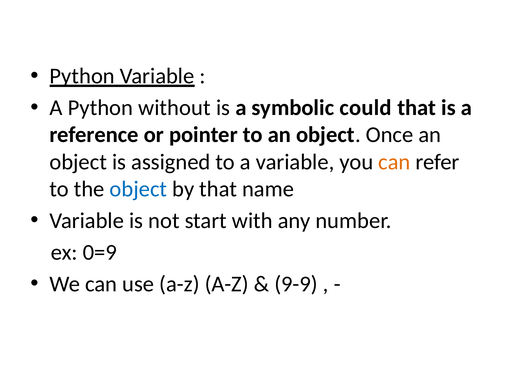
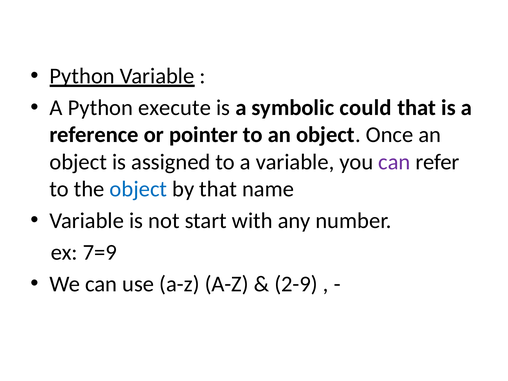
without: without -> execute (174, 108)
can colour: orange -> purple (394, 162)
0=9: 0=9 -> 7=9 (100, 252)
9-9: 9-9 -> 2-9 (296, 284)
